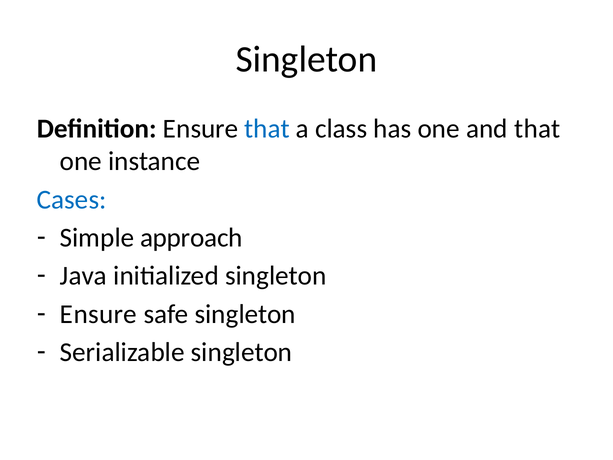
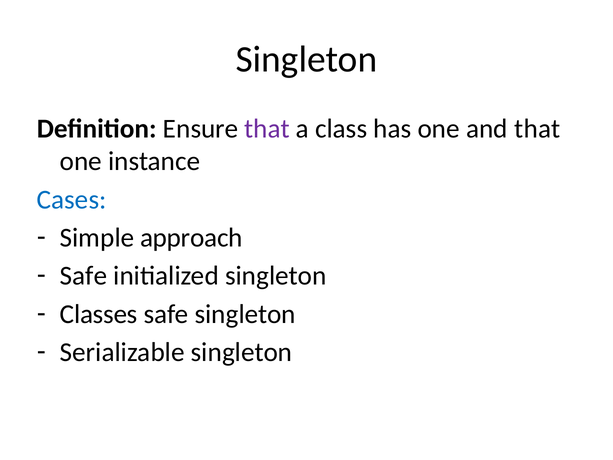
that colour: blue -> purple (267, 129)
Java: Java -> Safe (83, 276)
Ensure: Ensure -> Classes (99, 314)
